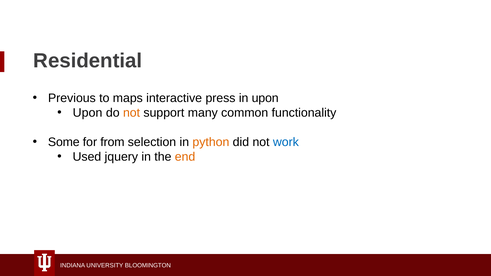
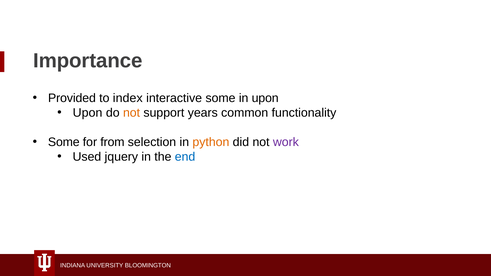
Residential: Residential -> Importance (88, 61)
Previous: Previous -> Provided (72, 98)
maps: maps -> index (128, 98)
interactive press: press -> some (220, 98)
many: many -> years (203, 113)
work colour: blue -> purple (286, 142)
end colour: orange -> blue (185, 157)
